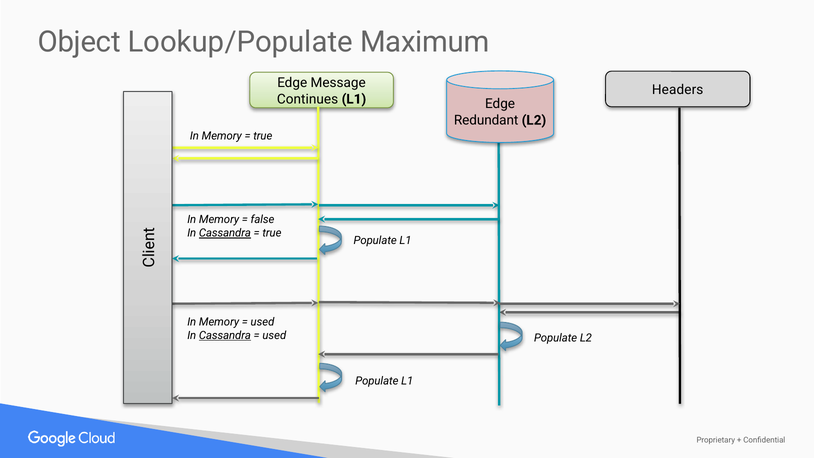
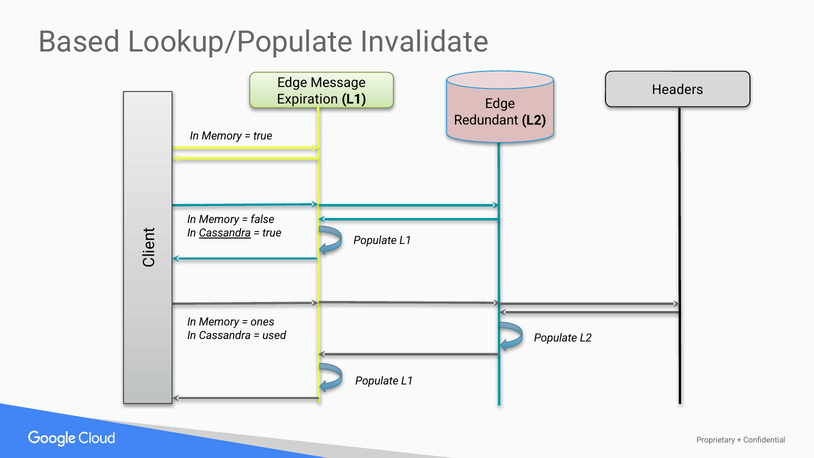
Object: Object -> Based (79, 42)
Maximum: Maximum -> Invalidate (424, 42)
Continues: Continues -> Expiration (308, 99)
used: used -> ones (262, 322)
Cassandra underline: present -> none (225, 335)
